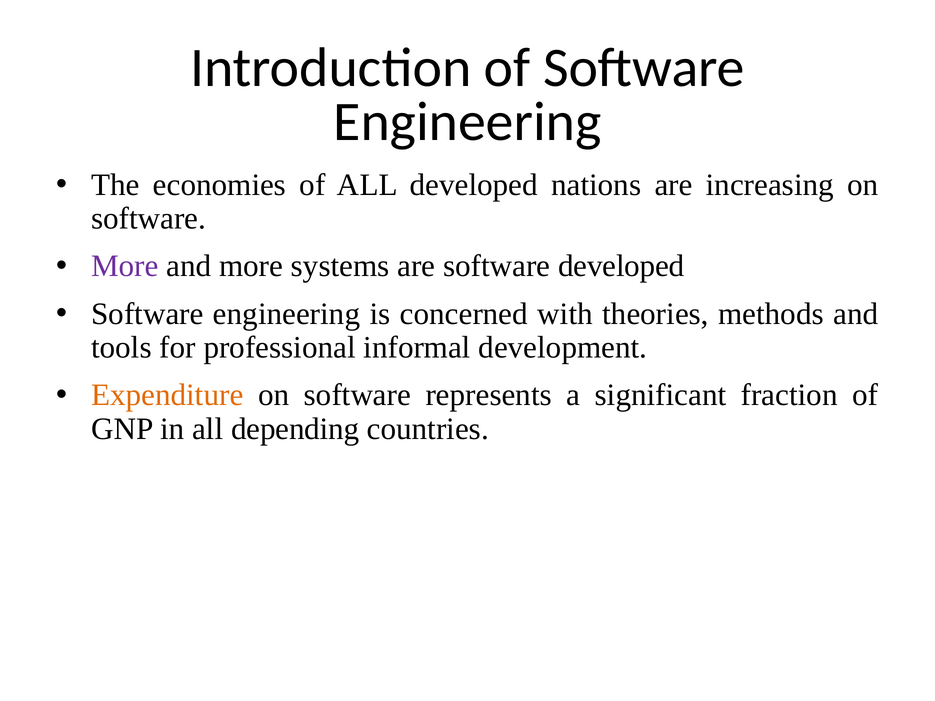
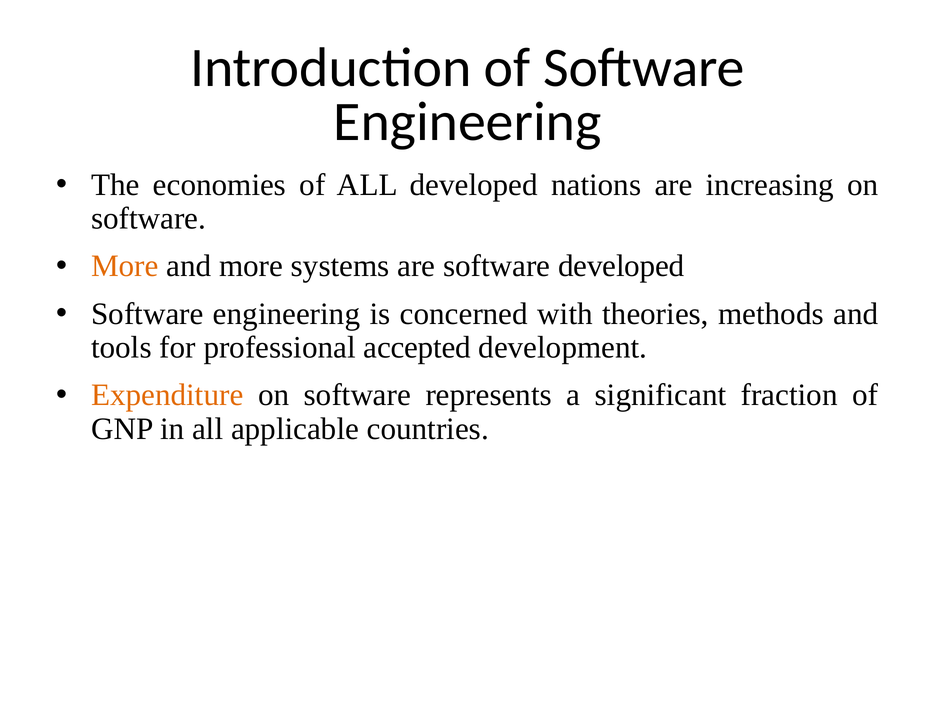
More colour: purple -> orange (125, 266)
informal: informal -> accepted (417, 348)
depending: depending -> applicable (295, 429)
